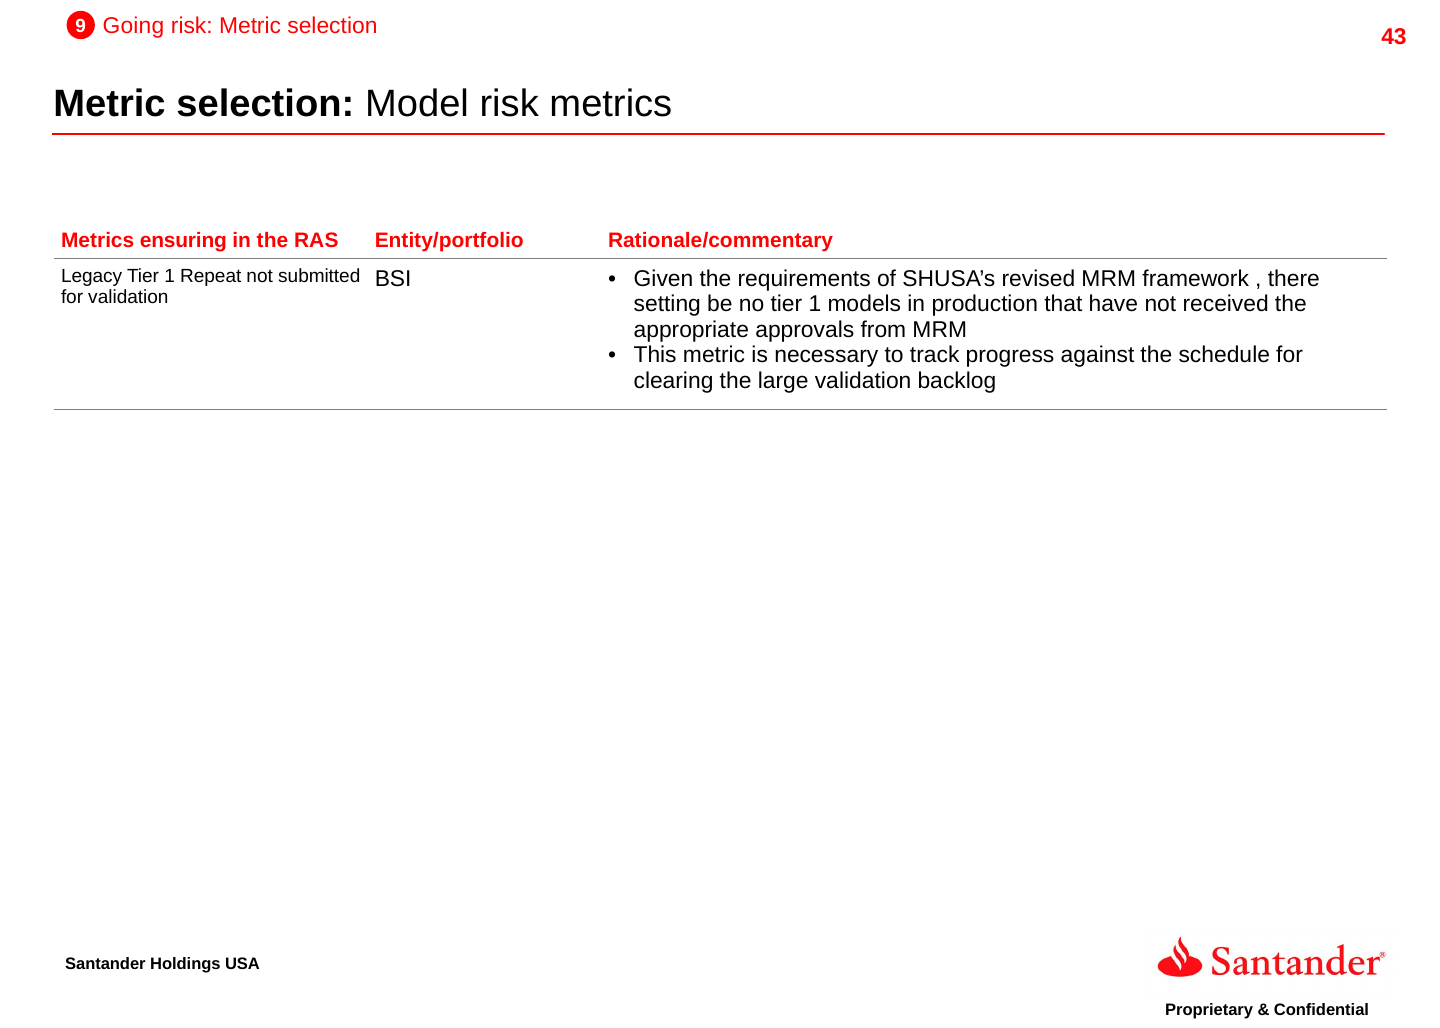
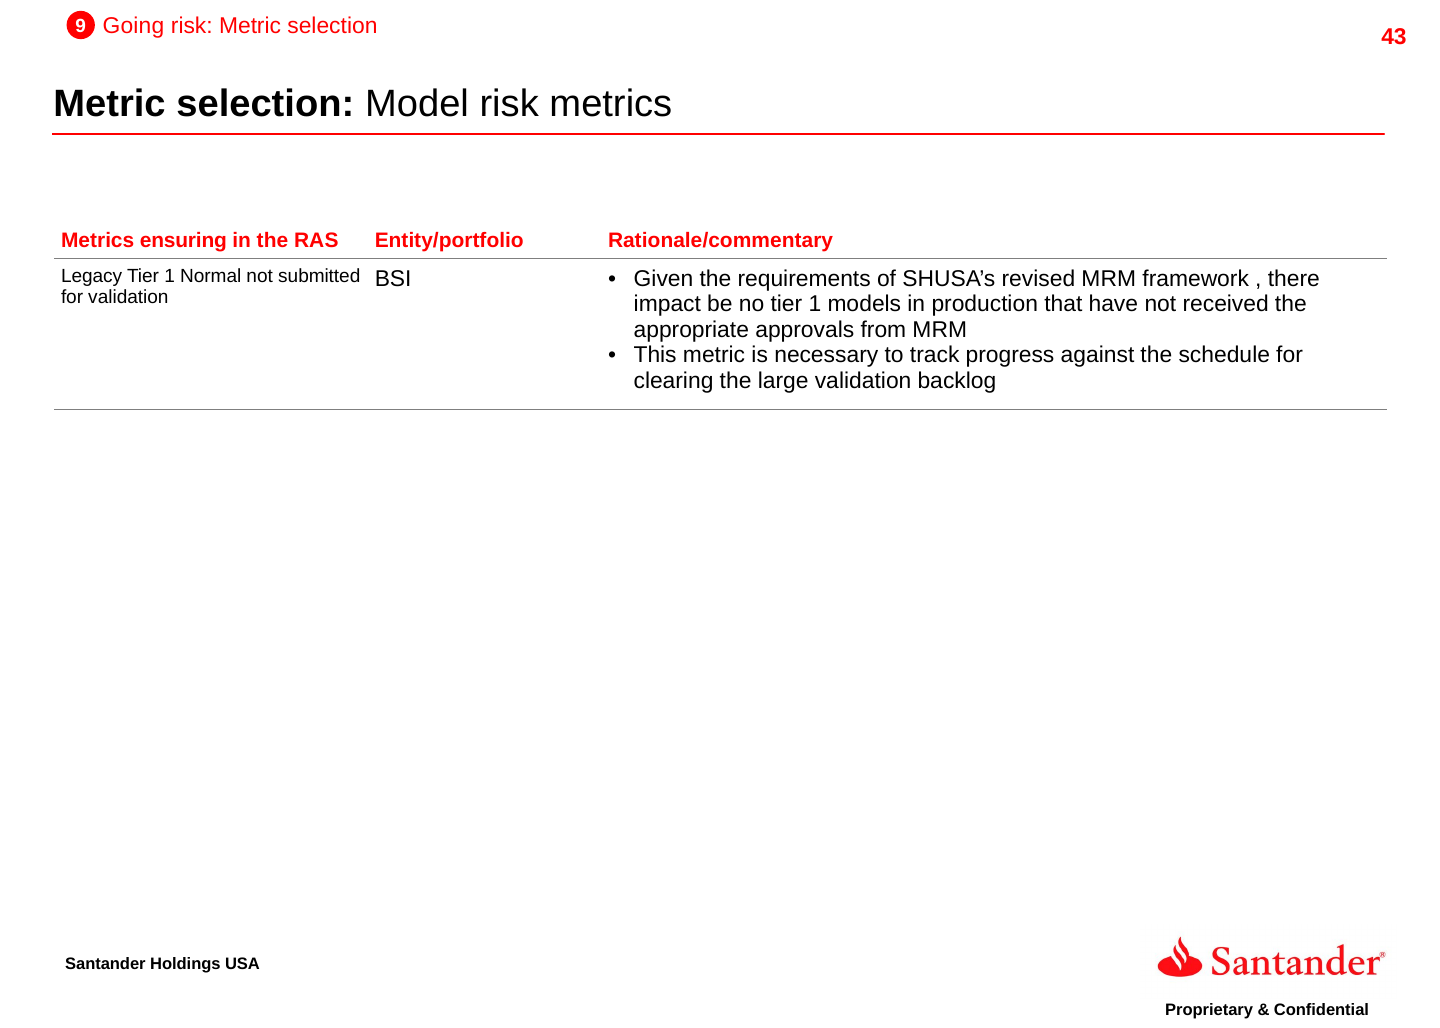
Repeat: Repeat -> Normal (211, 276)
setting: setting -> impact (667, 304)
